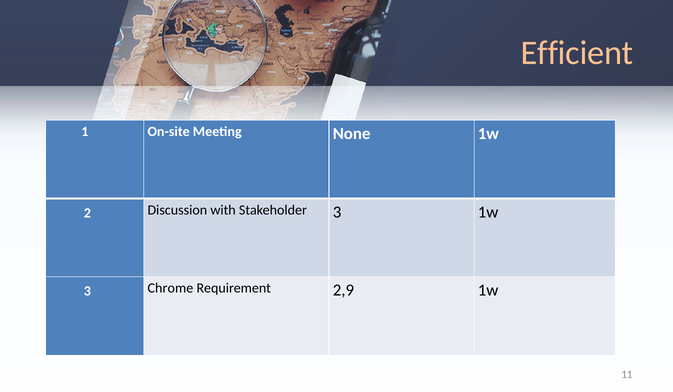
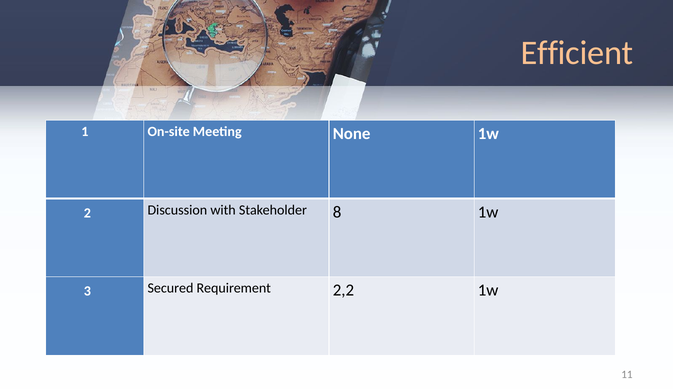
Stakeholder 3: 3 -> 8 (337, 212)
Chrome: Chrome -> Secured (170, 288)
2,9: 2,9 -> 2,2 (343, 291)
